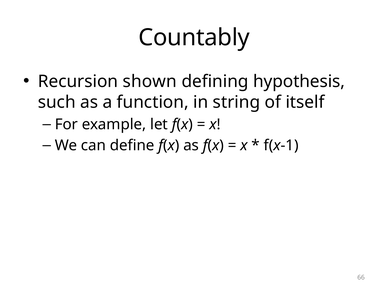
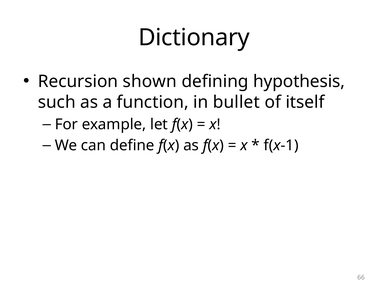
Countably: Countably -> Dictionary (194, 38)
string: string -> bullet (236, 102)
